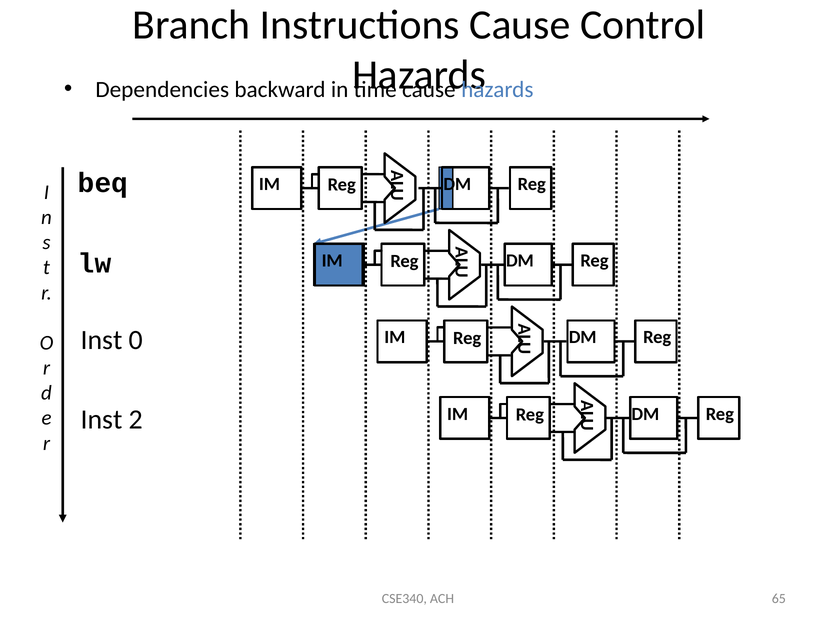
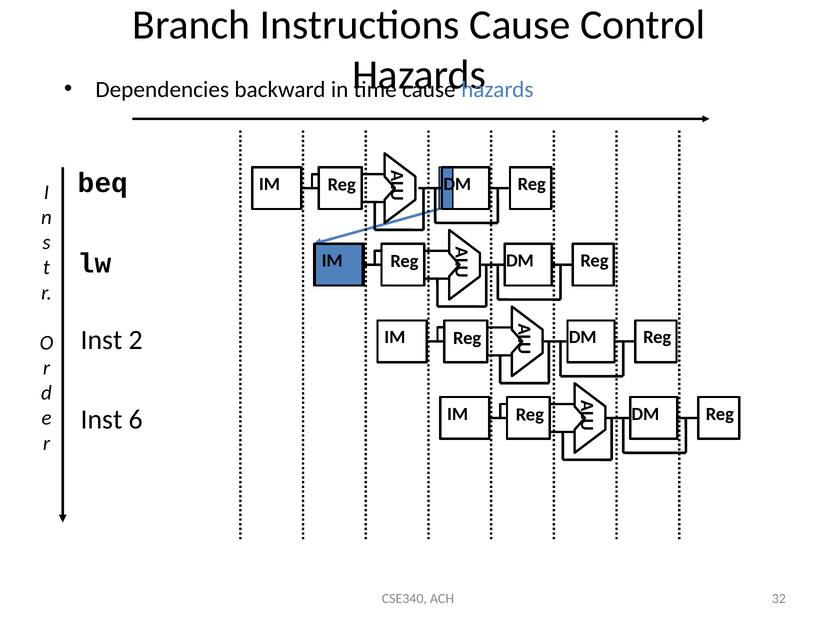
0: 0 -> 2 (136, 340)
2: 2 -> 6 (136, 420)
65: 65 -> 32 (779, 599)
